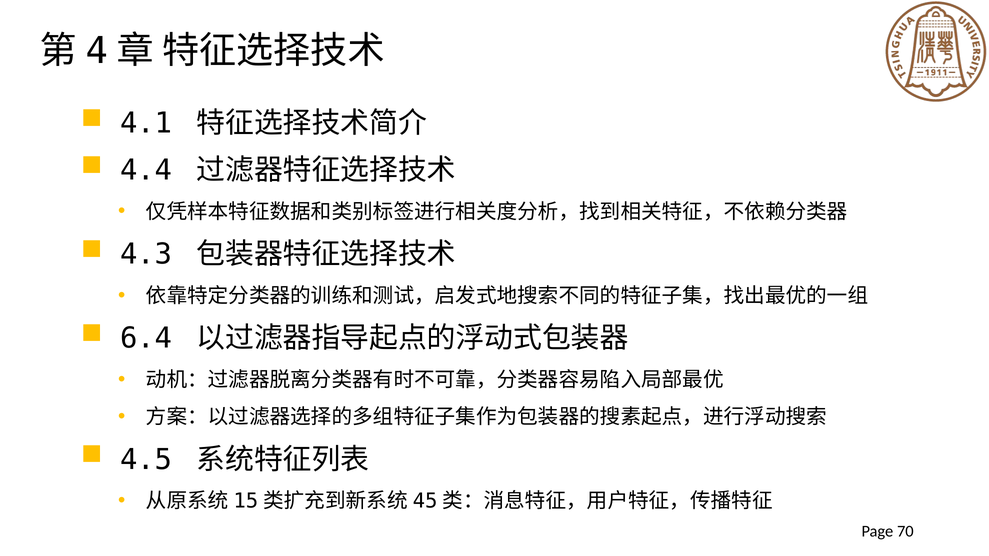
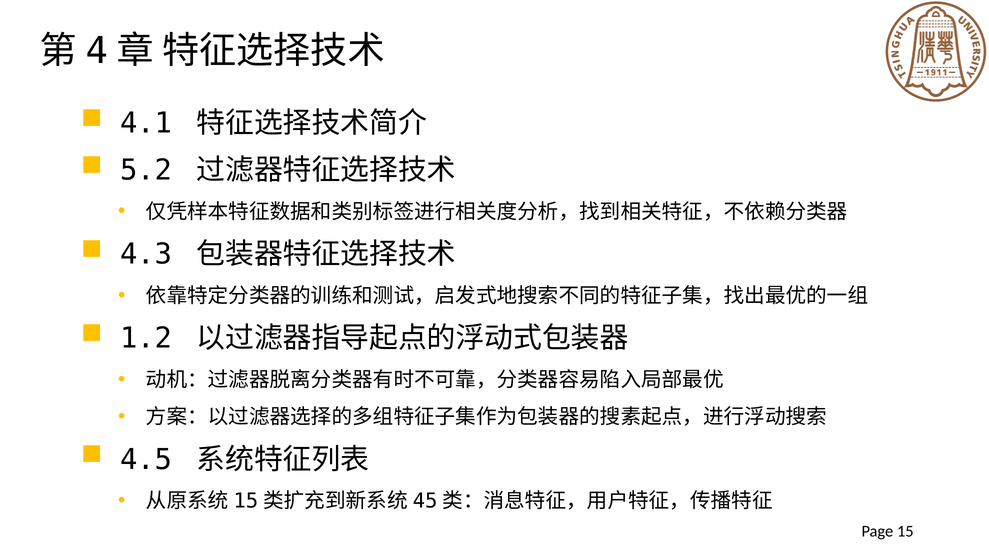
4.4: 4.4 -> 5.2 (146, 171)
6.4: 6.4 -> 1.2 (146, 339)
70: 70 -> 15 (905, 531)
